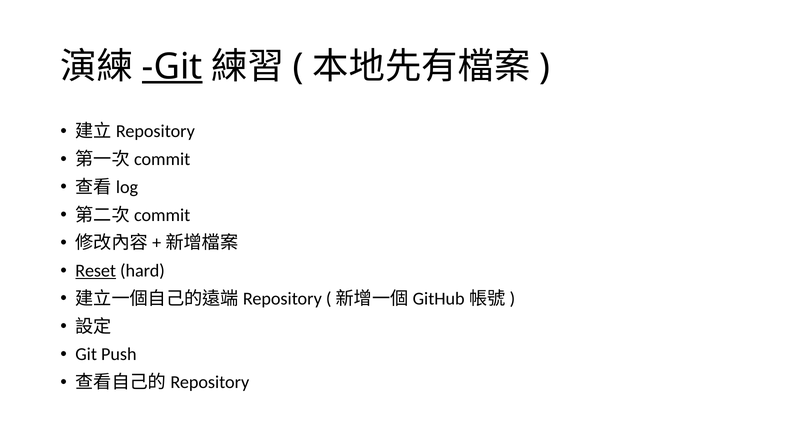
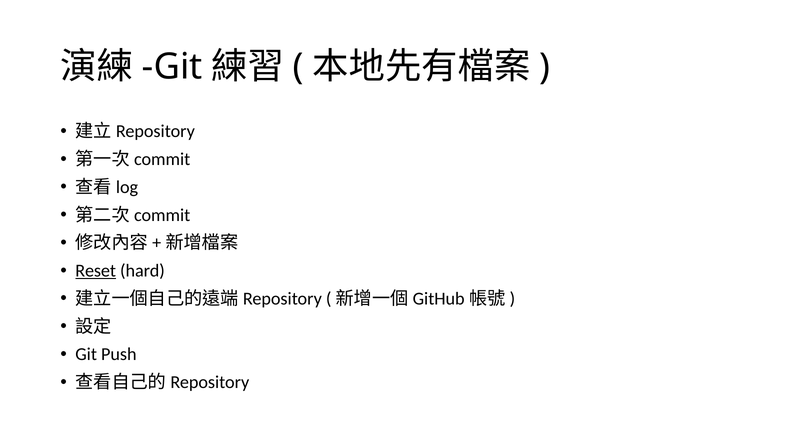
Git underline: present -> none (172, 67)
